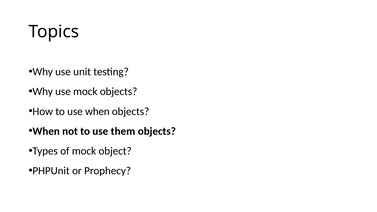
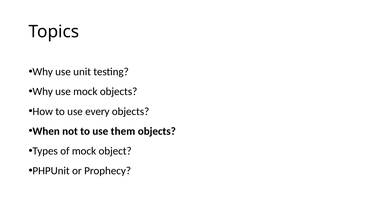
use when: when -> every (97, 111)
